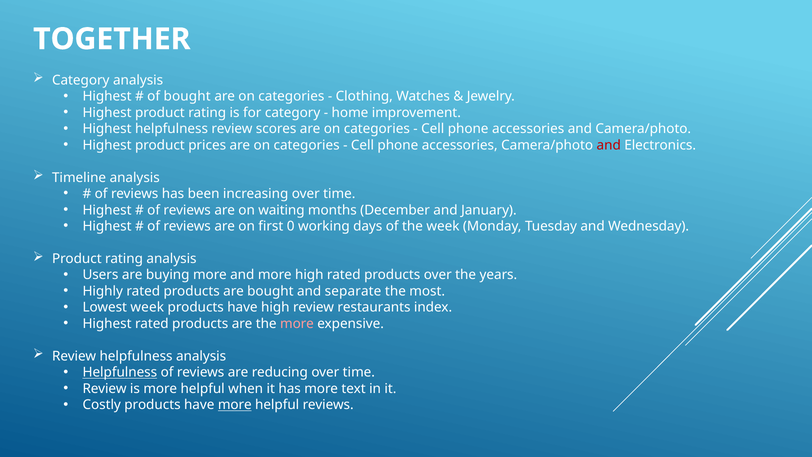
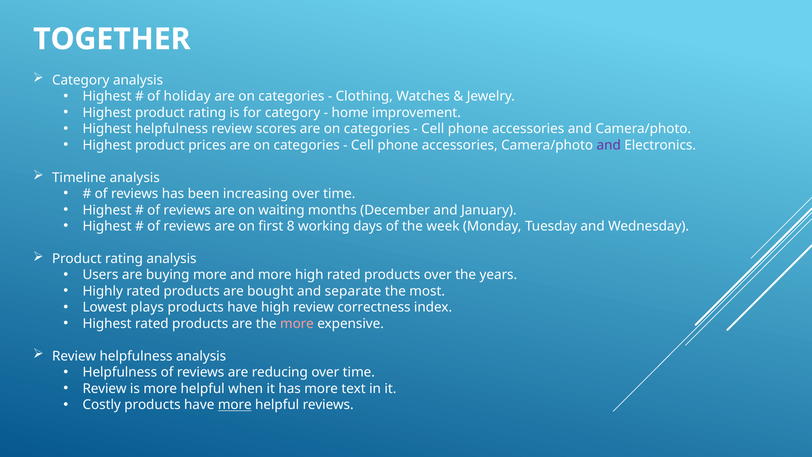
of bought: bought -> holiday (187, 96)
and colour: red -> purple (609, 145)
0: 0 -> 8 (291, 226)
Lowest week: week -> plays (147, 307)
restaurants: restaurants -> correctness (374, 307)
Helpfulness underline: present -> none (120, 372)
